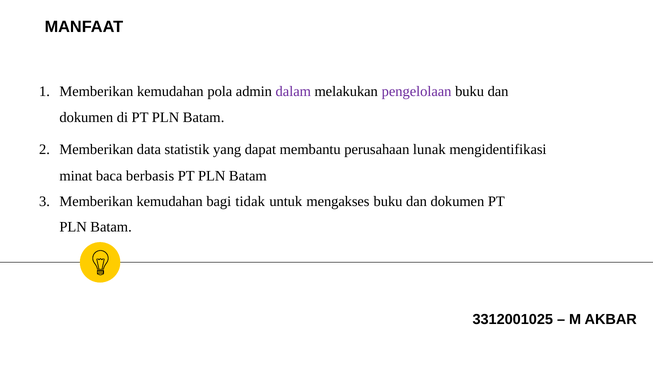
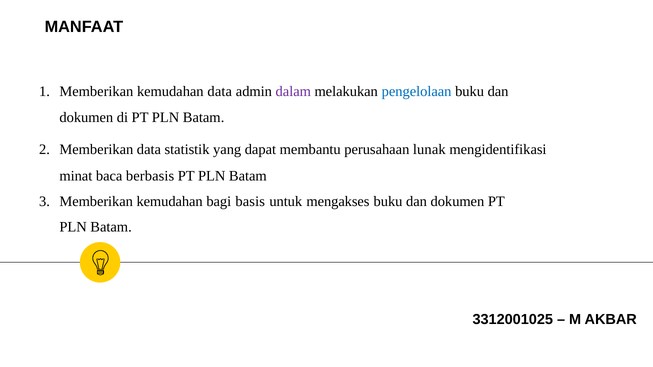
kemudahan pola: pola -> data (220, 91)
pengelolaan colour: purple -> blue (417, 91)
tidak: tidak -> basis (250, 202)
